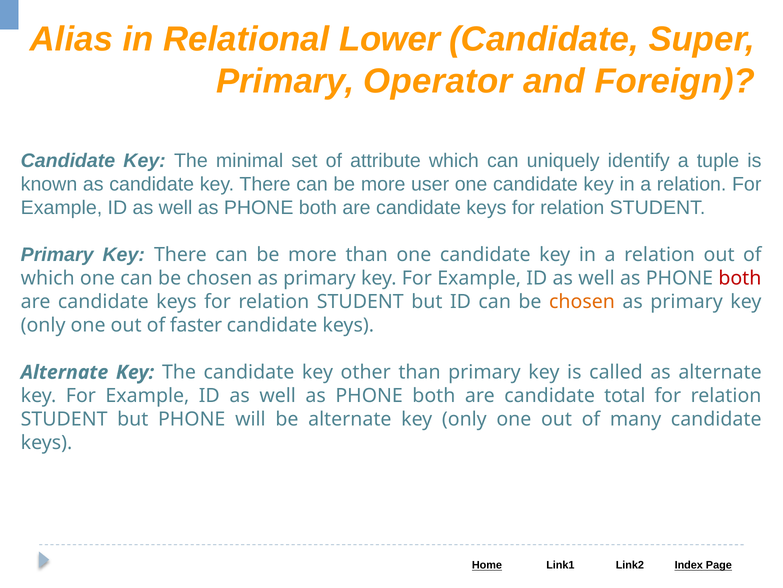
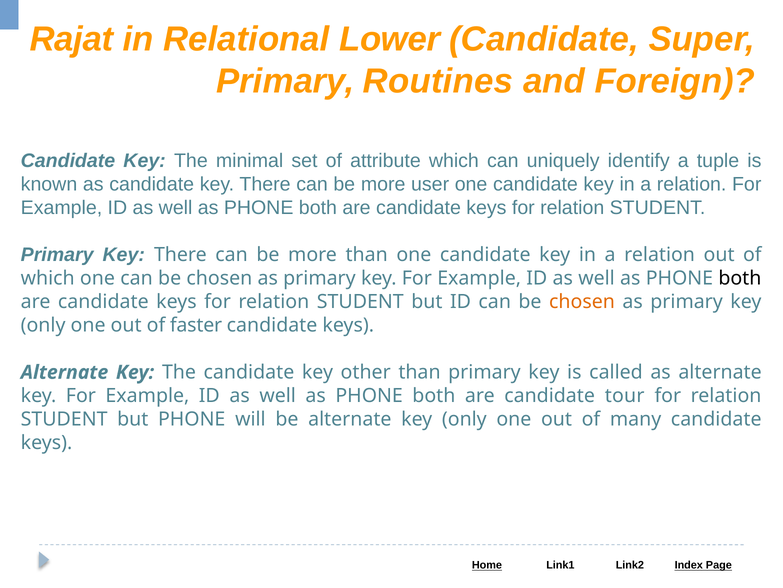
Alias: Alias -> Rajat (71, 39)
Operator: Operator -> Routines (438, 81)
both colour: red -> black (740, 278)
total: total -> tour (625, 395)
